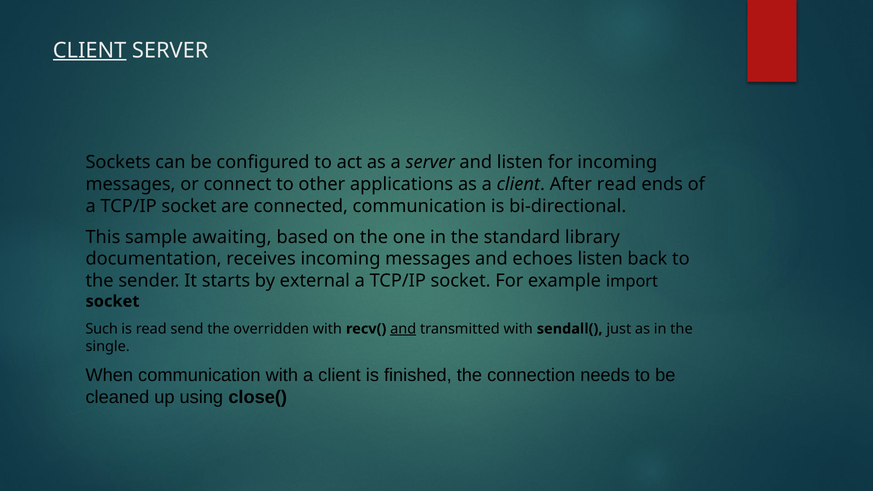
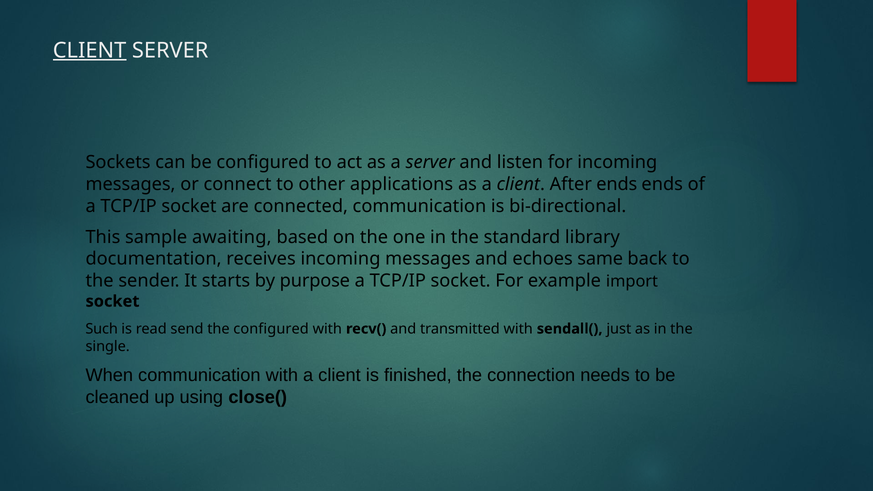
After read: read -> ends (617, 184)
echoes listen: listen -> same (600, 259)
external: external -> purpose (315, 281)
the overridden: overridden -> configured (271, 329)
and underline: present -> none (403, 329)
